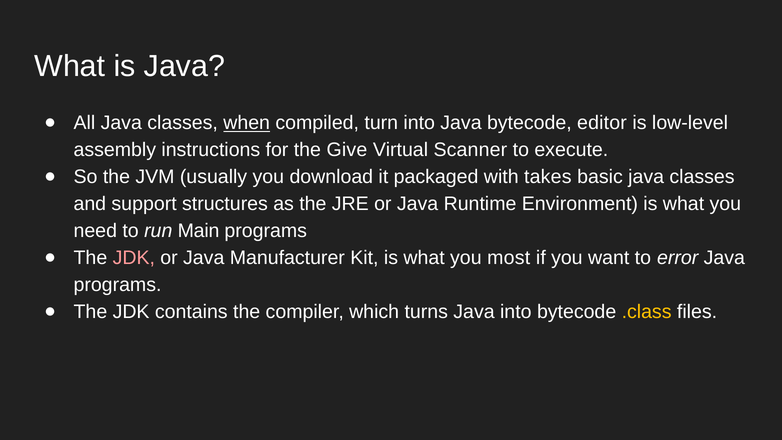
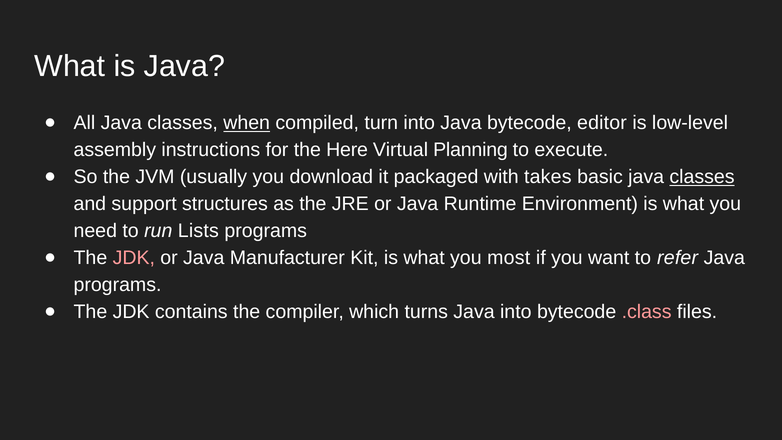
Give: Give -> Here (347, 150)
Scanner: Scanner -> Planning (471, 150)
classes underline: none -> present (702, 177)
Main: Main -> Lists (198, 231)
error: error -> refer (678, 258)
.class colour: yellow -> pink (647, 312)
